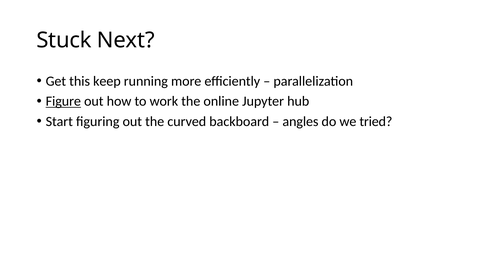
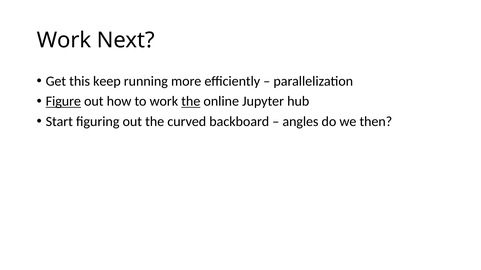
Stuck: Stuck -> Work (64, 40)
the underline: none -> present (191, 101)
tried: tried -> then (376, 122)
